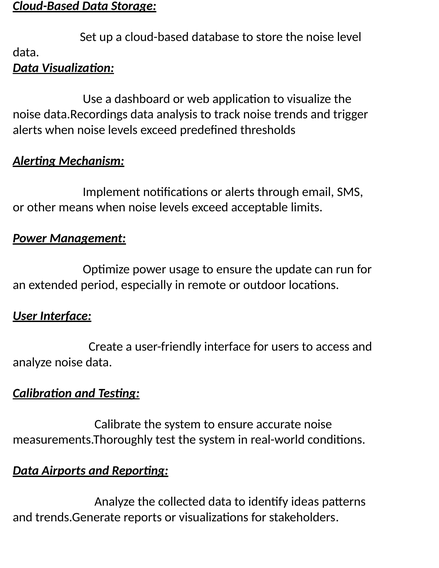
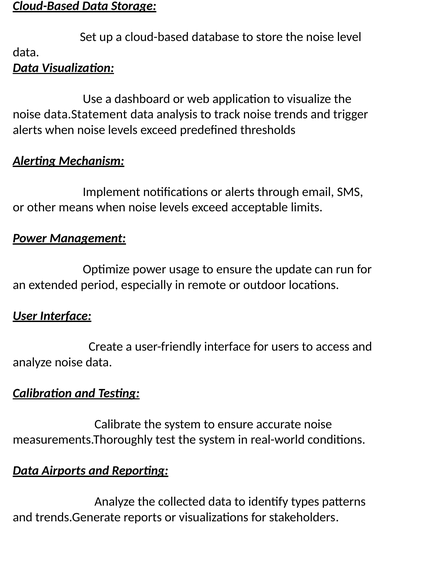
data.Recordings: data.Recordings -> data.Statement (86, 114)
ideas: ideas -> types (305, 502)
